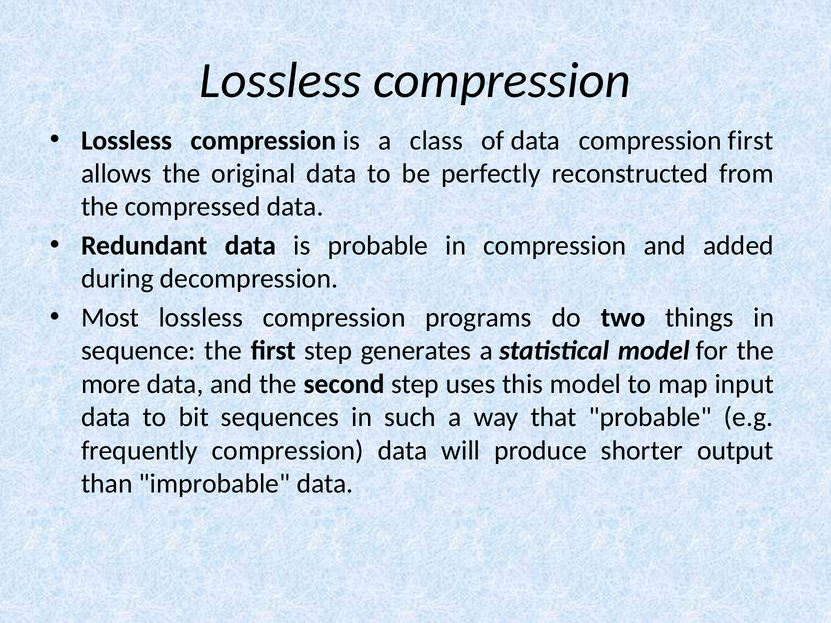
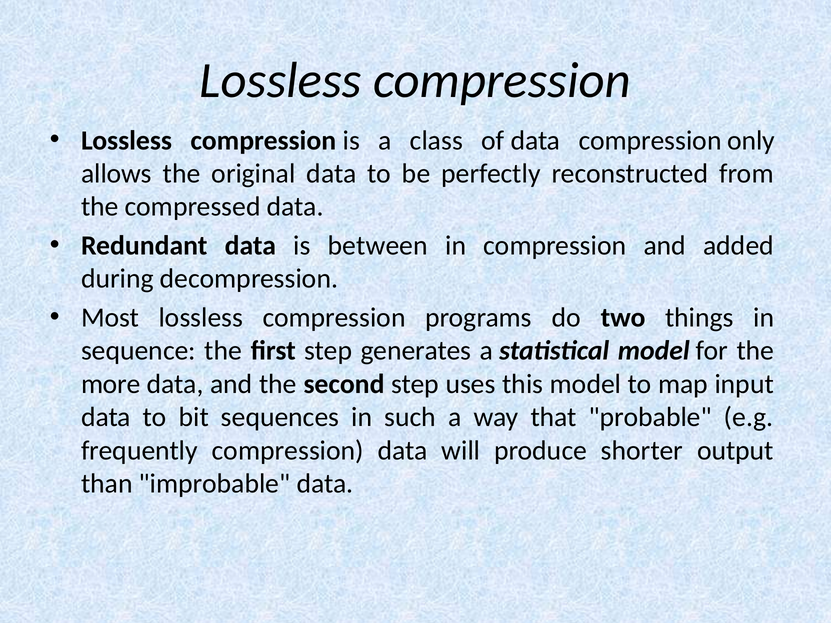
compression first: first -> only (751, 140)
is probable: probable -> between (378, 246)
